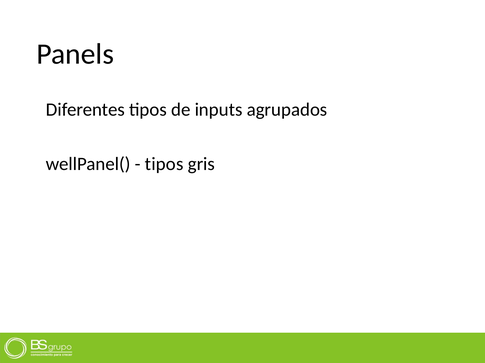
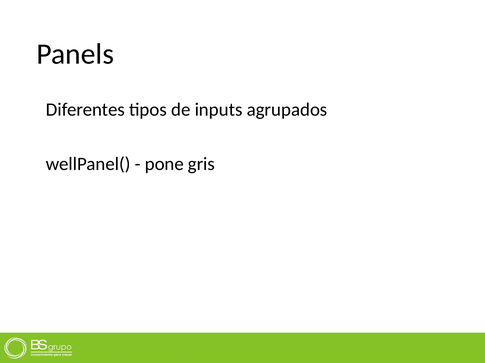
tipos: tipos -> pone (164, 164)
